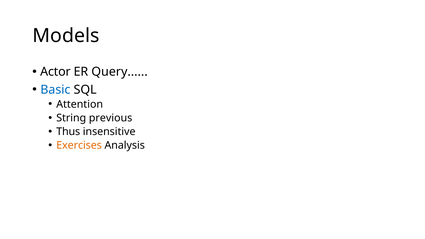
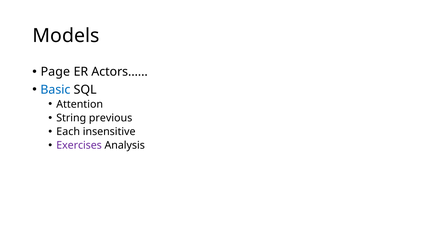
Actor: Actor -> Page (55, 72)
Query: Query -> Actors (120, 72)
Thus: Thus -> Each (68, 132)
Exercises colour: orange -> purple (79, 145)
